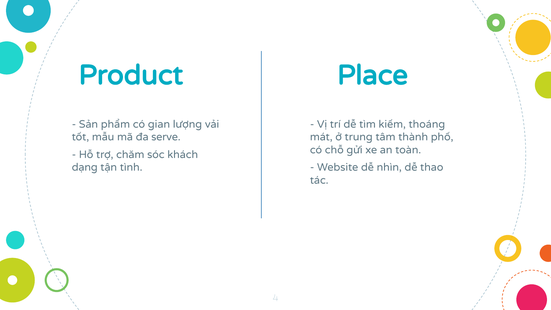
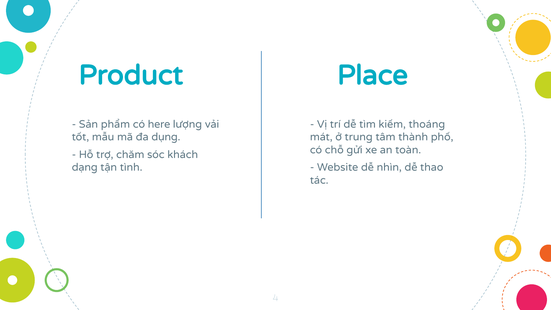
gian: gian -> here (159, 124)
serve: serve -> dụng (166, 137)
